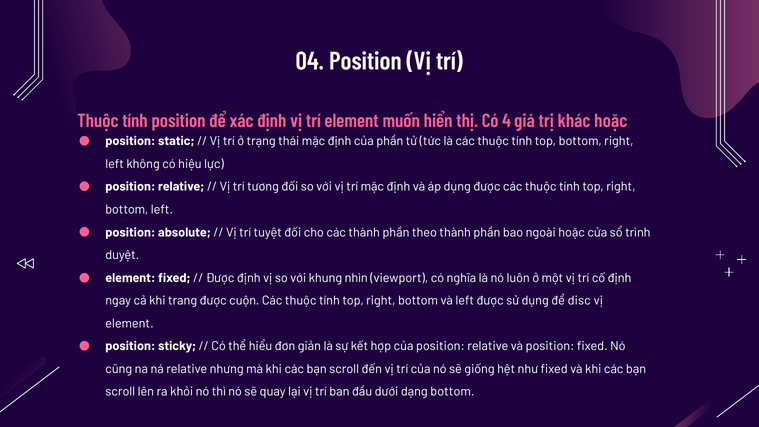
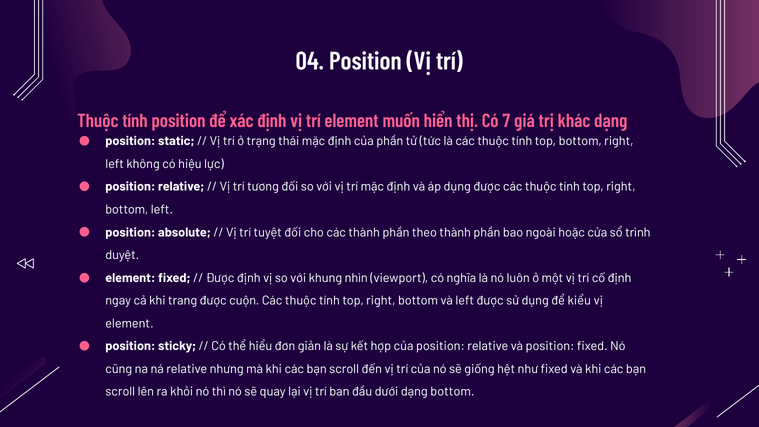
4: 4 -> 7 (506, 121)
khác hoặc: hoặc -> dạng (611, 121)
disc: disc -> kiểu (579, 301)
